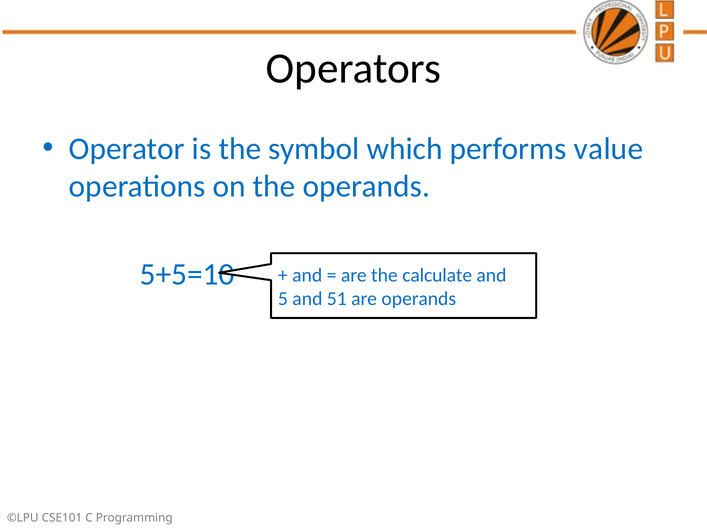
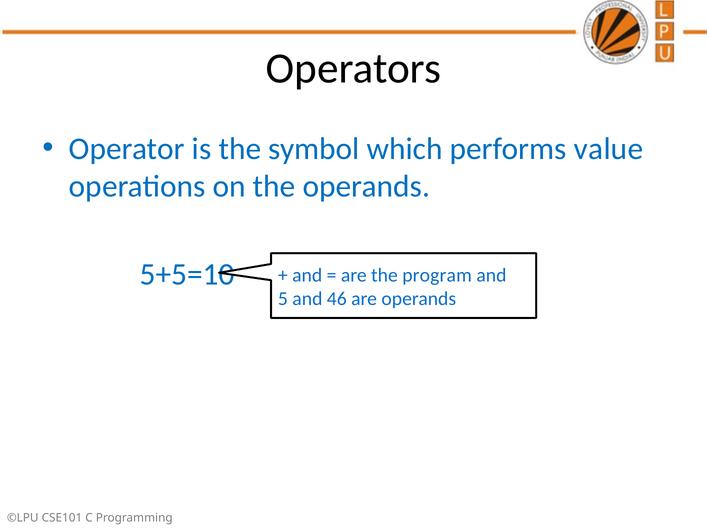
calculate: calculate -> program (437, 275)
51: 51 -> 46 (337, 299)
